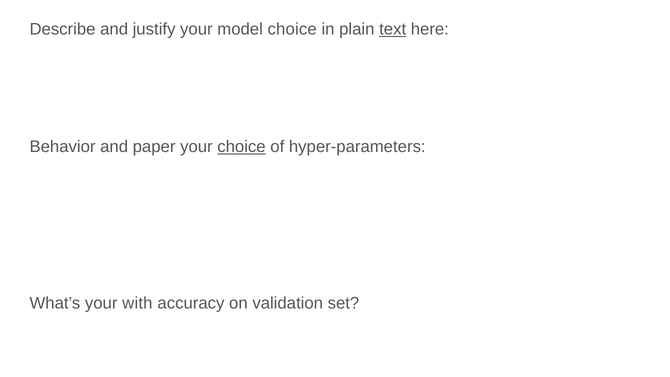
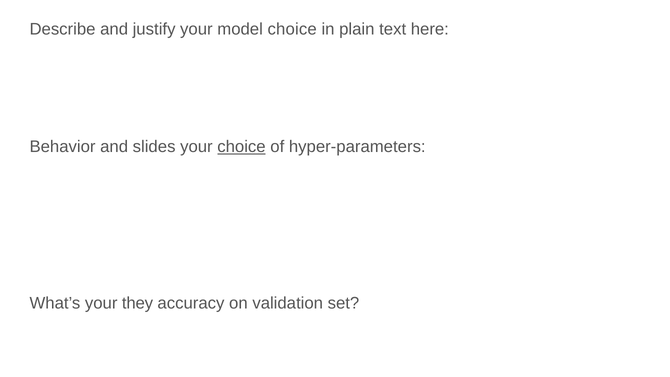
text underline: present -> none (393, 29)
paper: paper -> slides (154, 147)
with: with -> they (138, 303)
